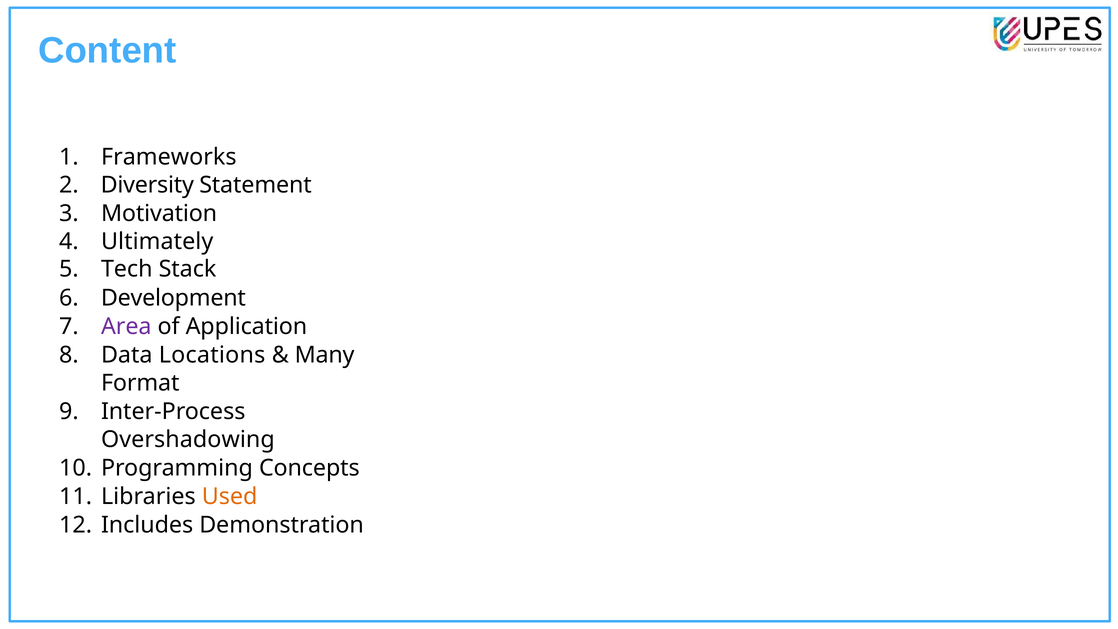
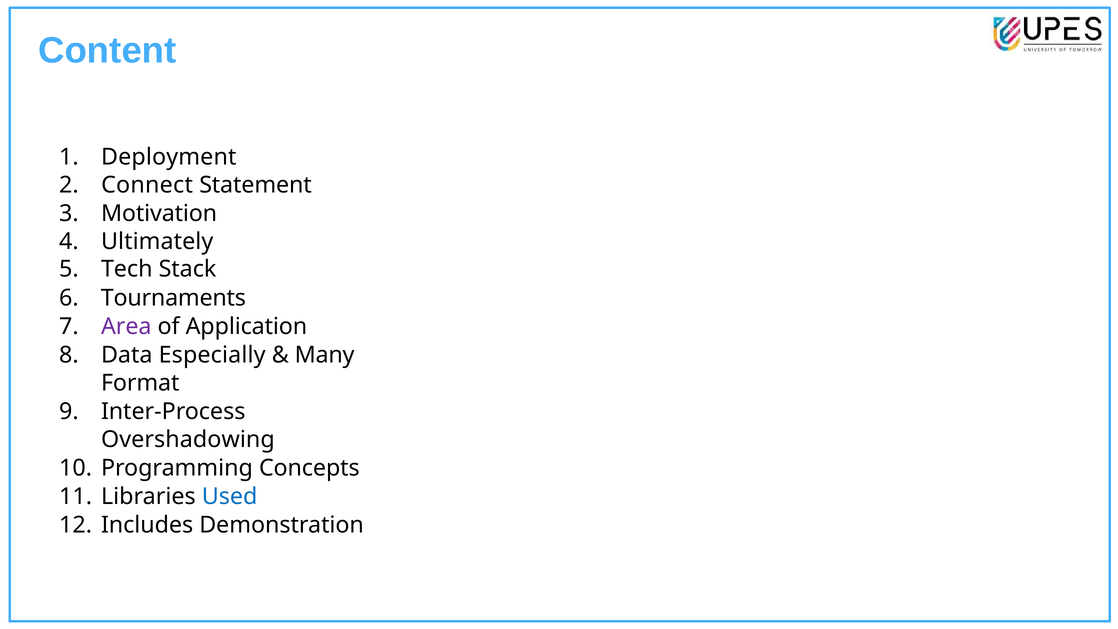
Frameworks: Frameworks -> Deployment (169, 157)
Diversity: Diversity -> Connect (147, 185)
Development: Development -> Tournaments (173, 298)
Locations: Locations -> Especially (212, 355)
Used colour: orange -> blue (230, 496)
